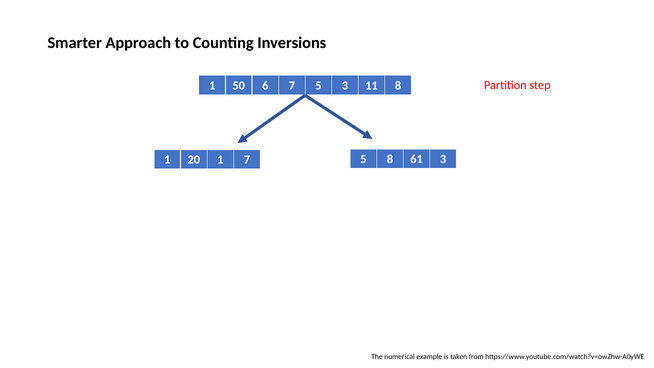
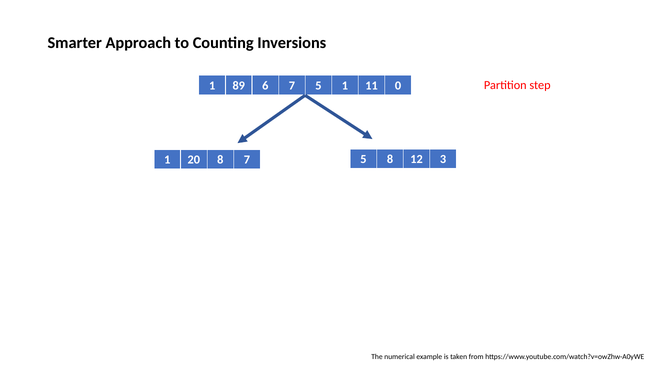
50: 50 -> 89 (239, 85)
5 3: 3 -> 1 (345, 85)
11 8: 8 -> 0 (398, 85)
20 1: 1 -> 8 (220, 160)
61: 61 -> 12 (417, 159)
